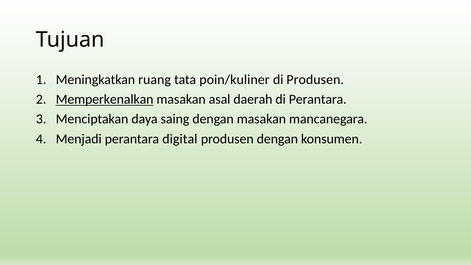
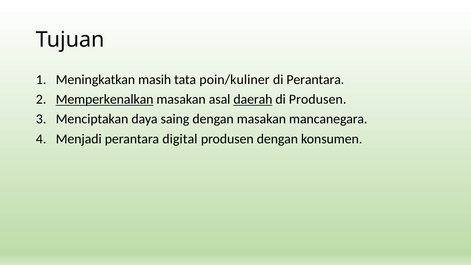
ruang: ruang -> masih (155, 80)
di Produsen: Produsen -> Perantara (315, 80)
daerah underline: none -> present (253, 99)
di Perantara: Perantara -> Produsen (318, 99)
